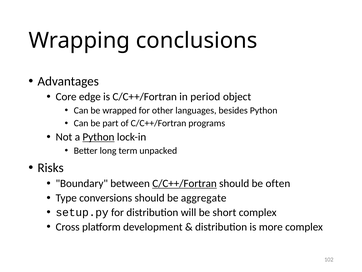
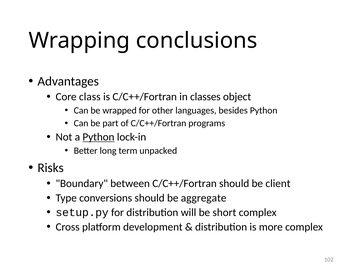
edge: edge -> class (90, 97)
period: period -> classes (205, 97)
C/C++/Fortran underline: present -> none (185, 183)
often: often -> client (278, 183)
